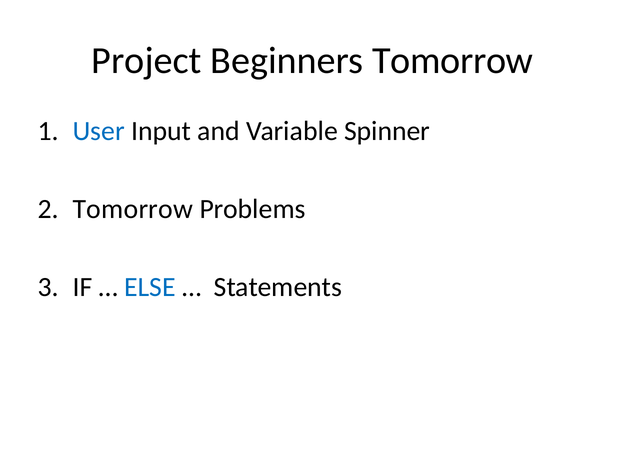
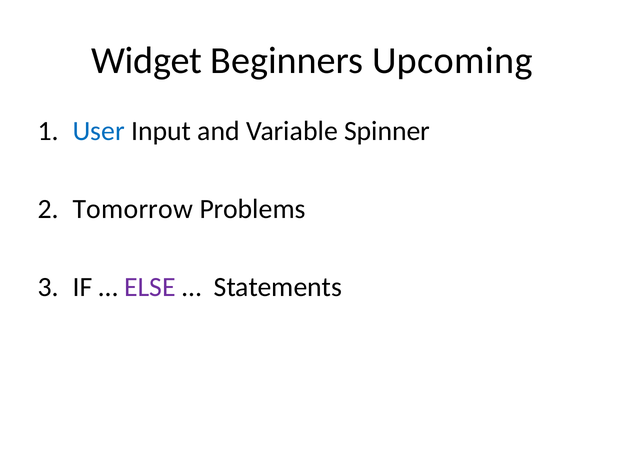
Project: Project -> Widget (147, 61)
Beginners Tomorrow: Tomorrow -> Upcoming (452, 61)
ELSE colour: blue -> purple (150, 287)
